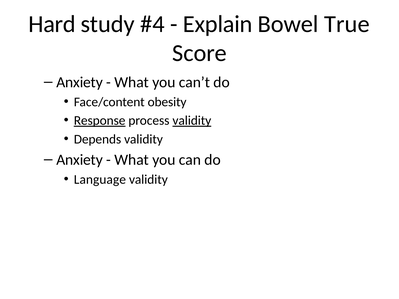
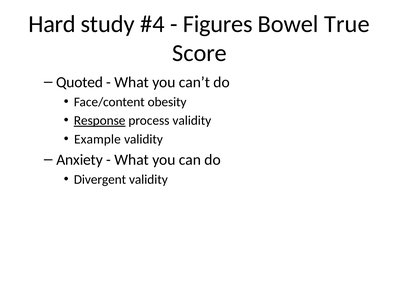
Explain: Explain -> Figures (218, 24)
Anxiety: Anxiety -> Quoted (80, 82)
validity underline: present -> none (192, 121)
Depends: Depends -> Example (97, 139)
Language: Language -> Divergent (100, 180)
